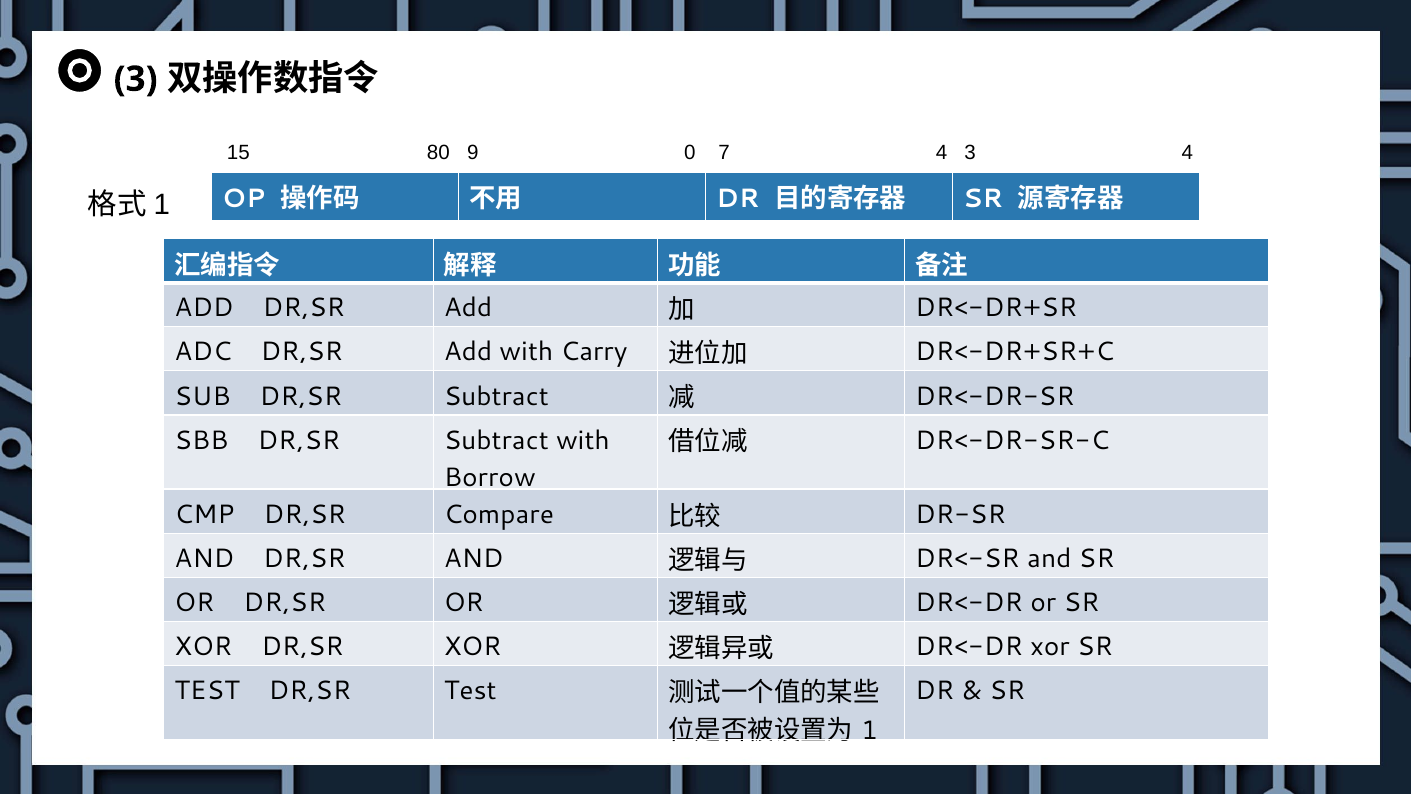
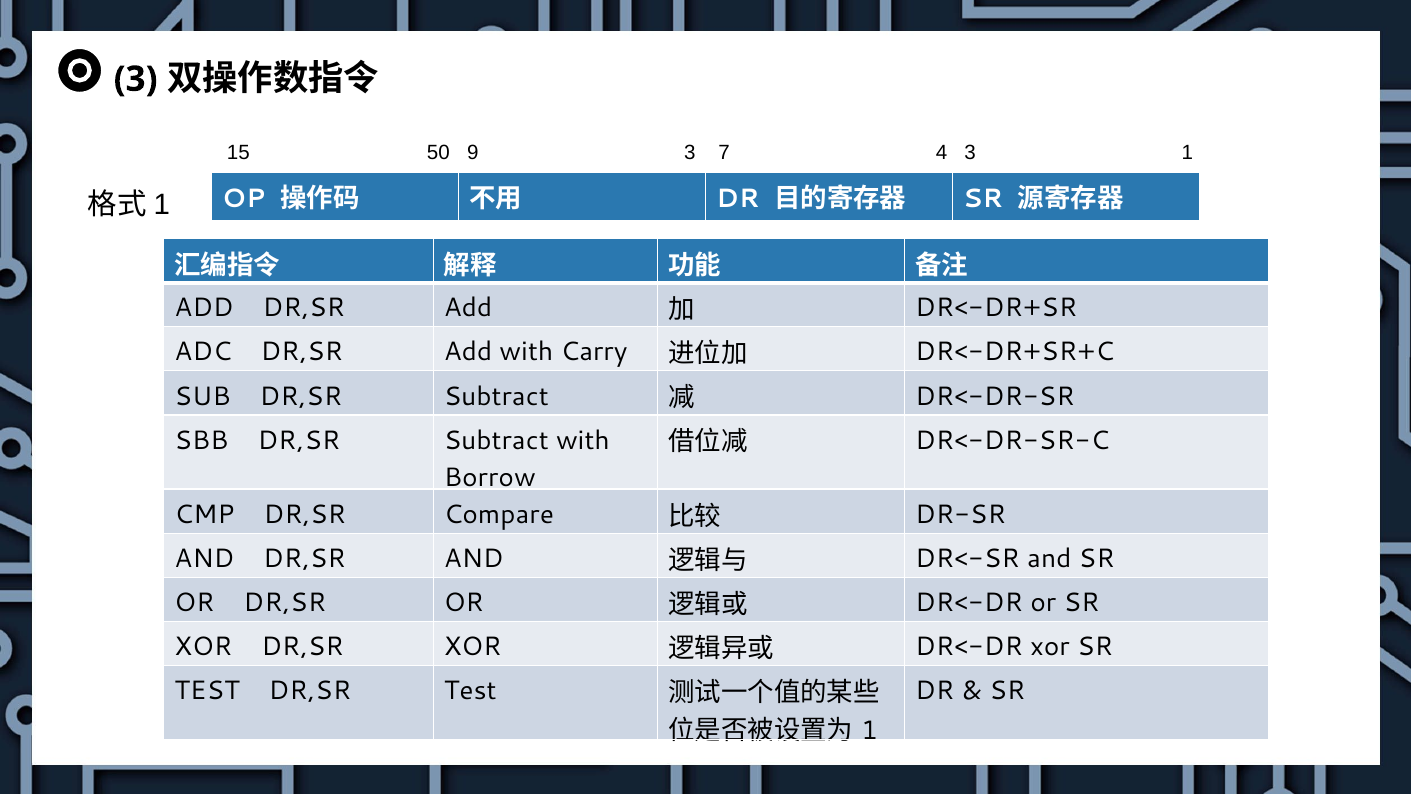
80: 80 -> 50 (438, 152)
9 0: 0 -> 3 (690, 152)
3 4: 4 -> 1 (1187, 152)
